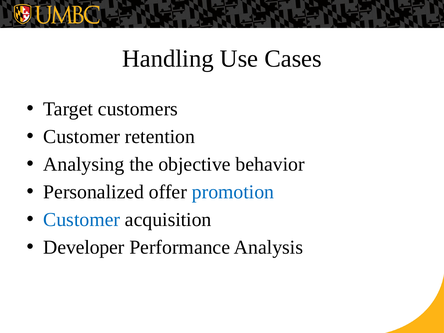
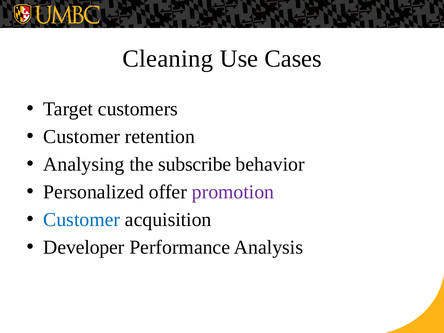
Handling: Handling -> Cleaning (168, 59)
objective: objective -> subscribe (195, 164)
promotion colour: blue -> purple (233, 192)
